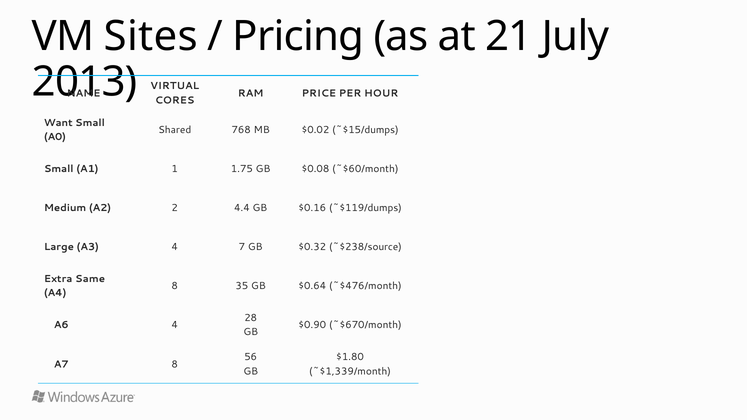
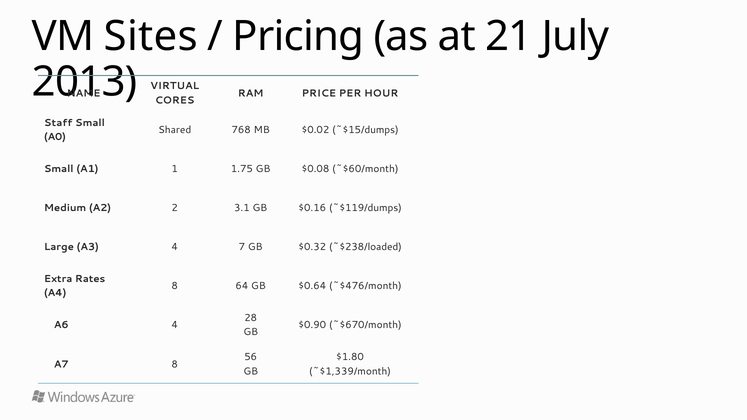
Want: Want -> Staff (58, 123)
4.4: 4.4 -> 3.1 (242, 208)
~$238/source: ~$238/source -> ~$238/loaded (365, 247)
Same: Same -> Rates (90, 279)
35: 35 -> 64 (242, 286)
